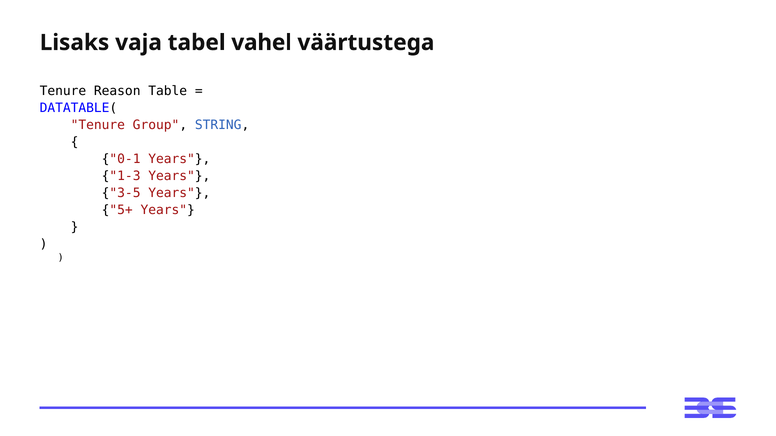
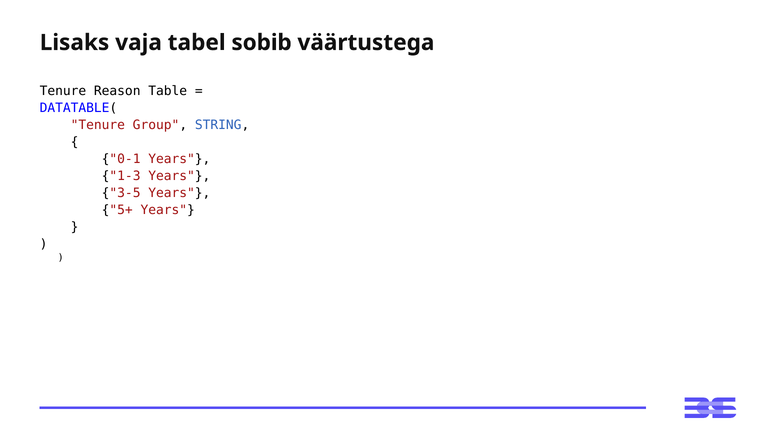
vahel: vahel -> sobib (262, 43)
